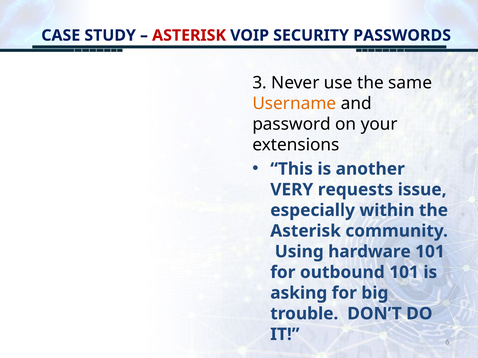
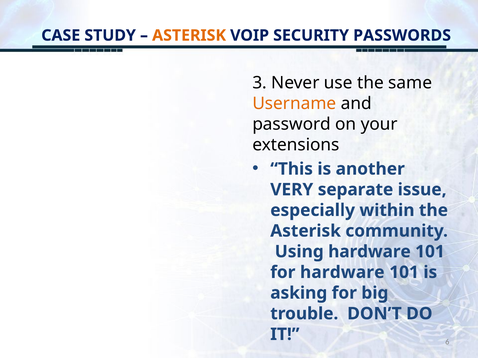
ASTERISK colour: red -> orange (189, 35)
requests: requests -> separate (356, 190)
for outbound: outbound -> hardware (342, 273)
